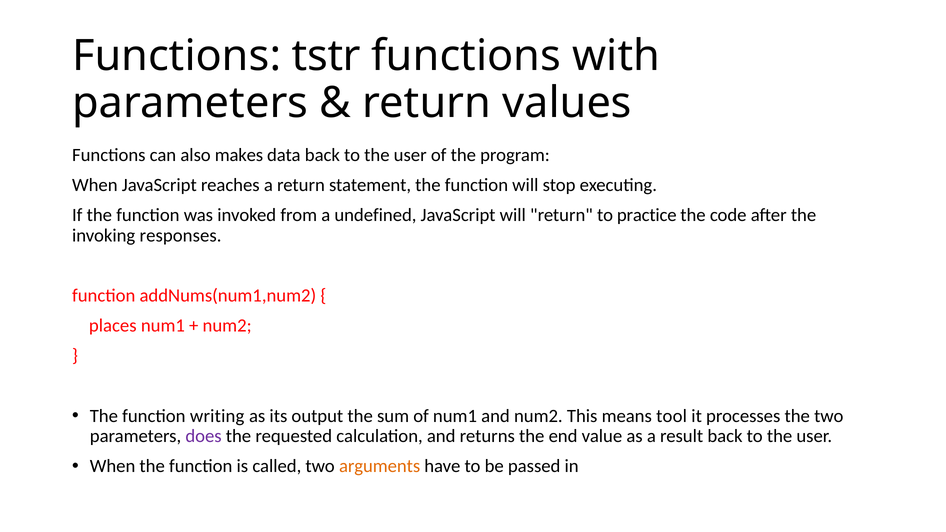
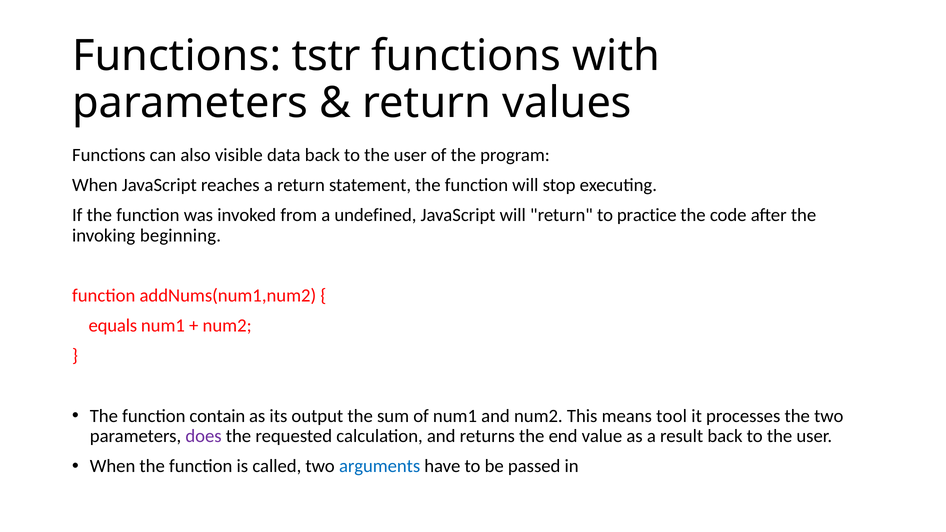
makes: makes -> visible (239, 155)
responses: responses -> beginning (180, 236)
places: places -> equals (113, 326)
writing: writing -> contain (217, 416)
arguments colour: orange -> blue (380, 466)
